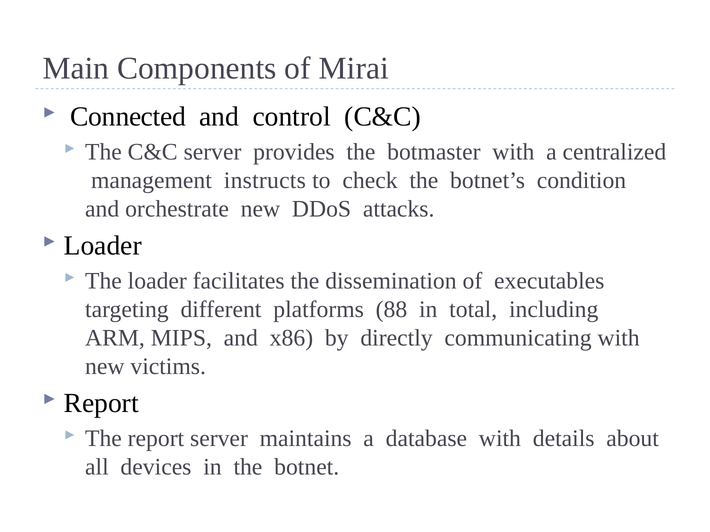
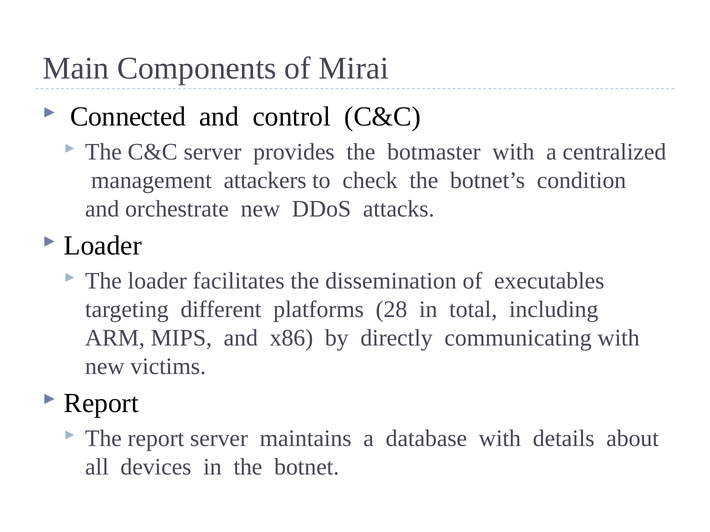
instructs: instructs -> attackers (265, 181)
88: 88 -> 28 (391, 310)
